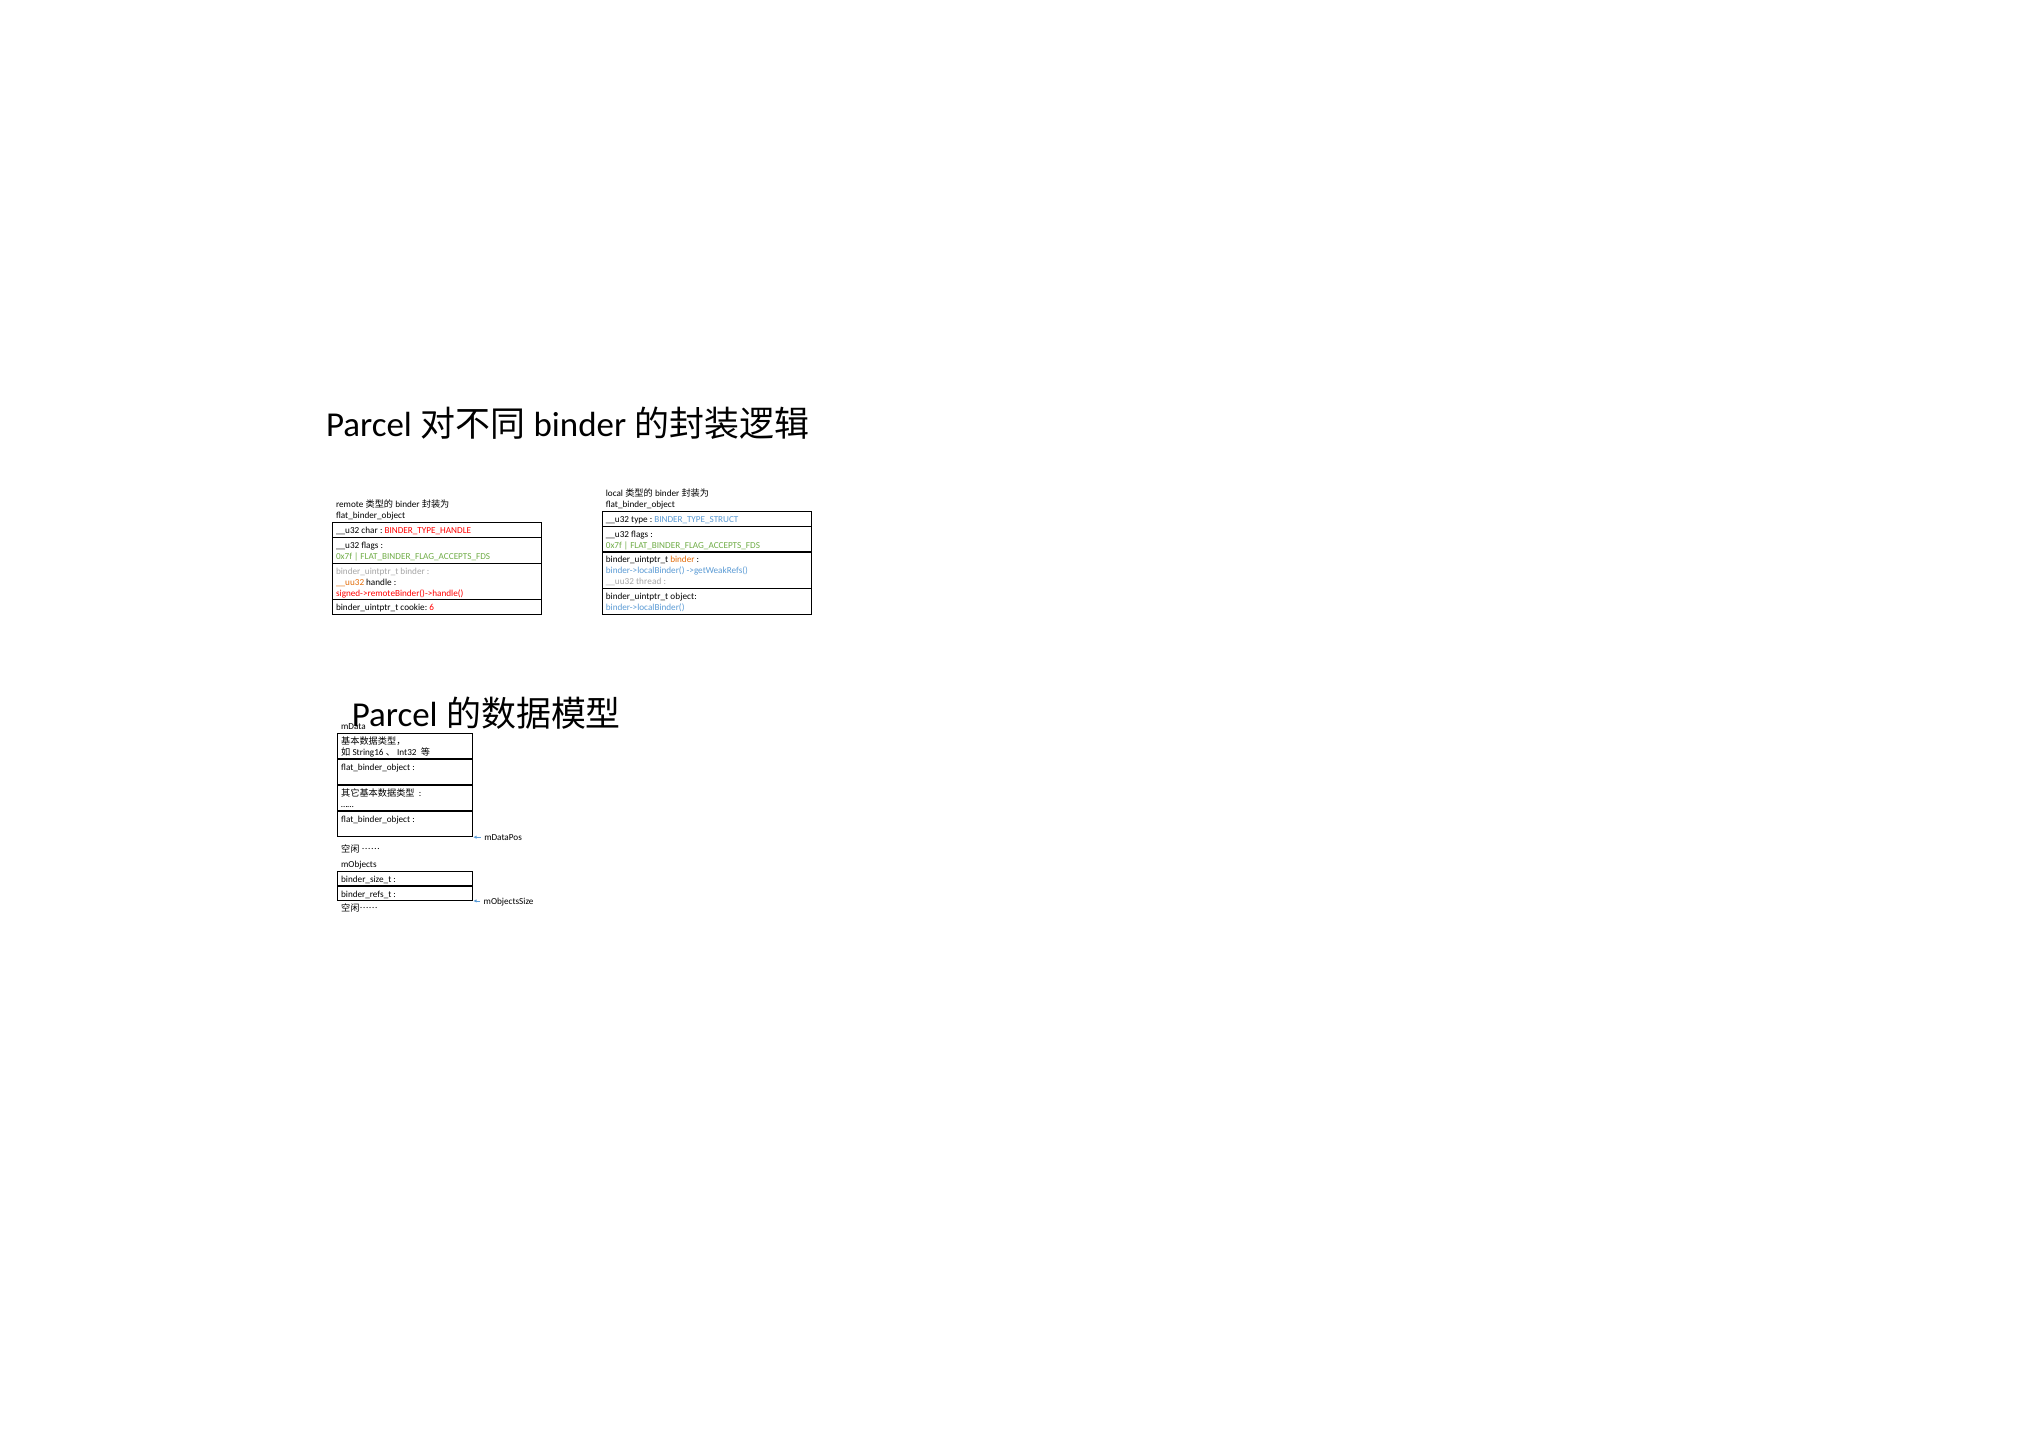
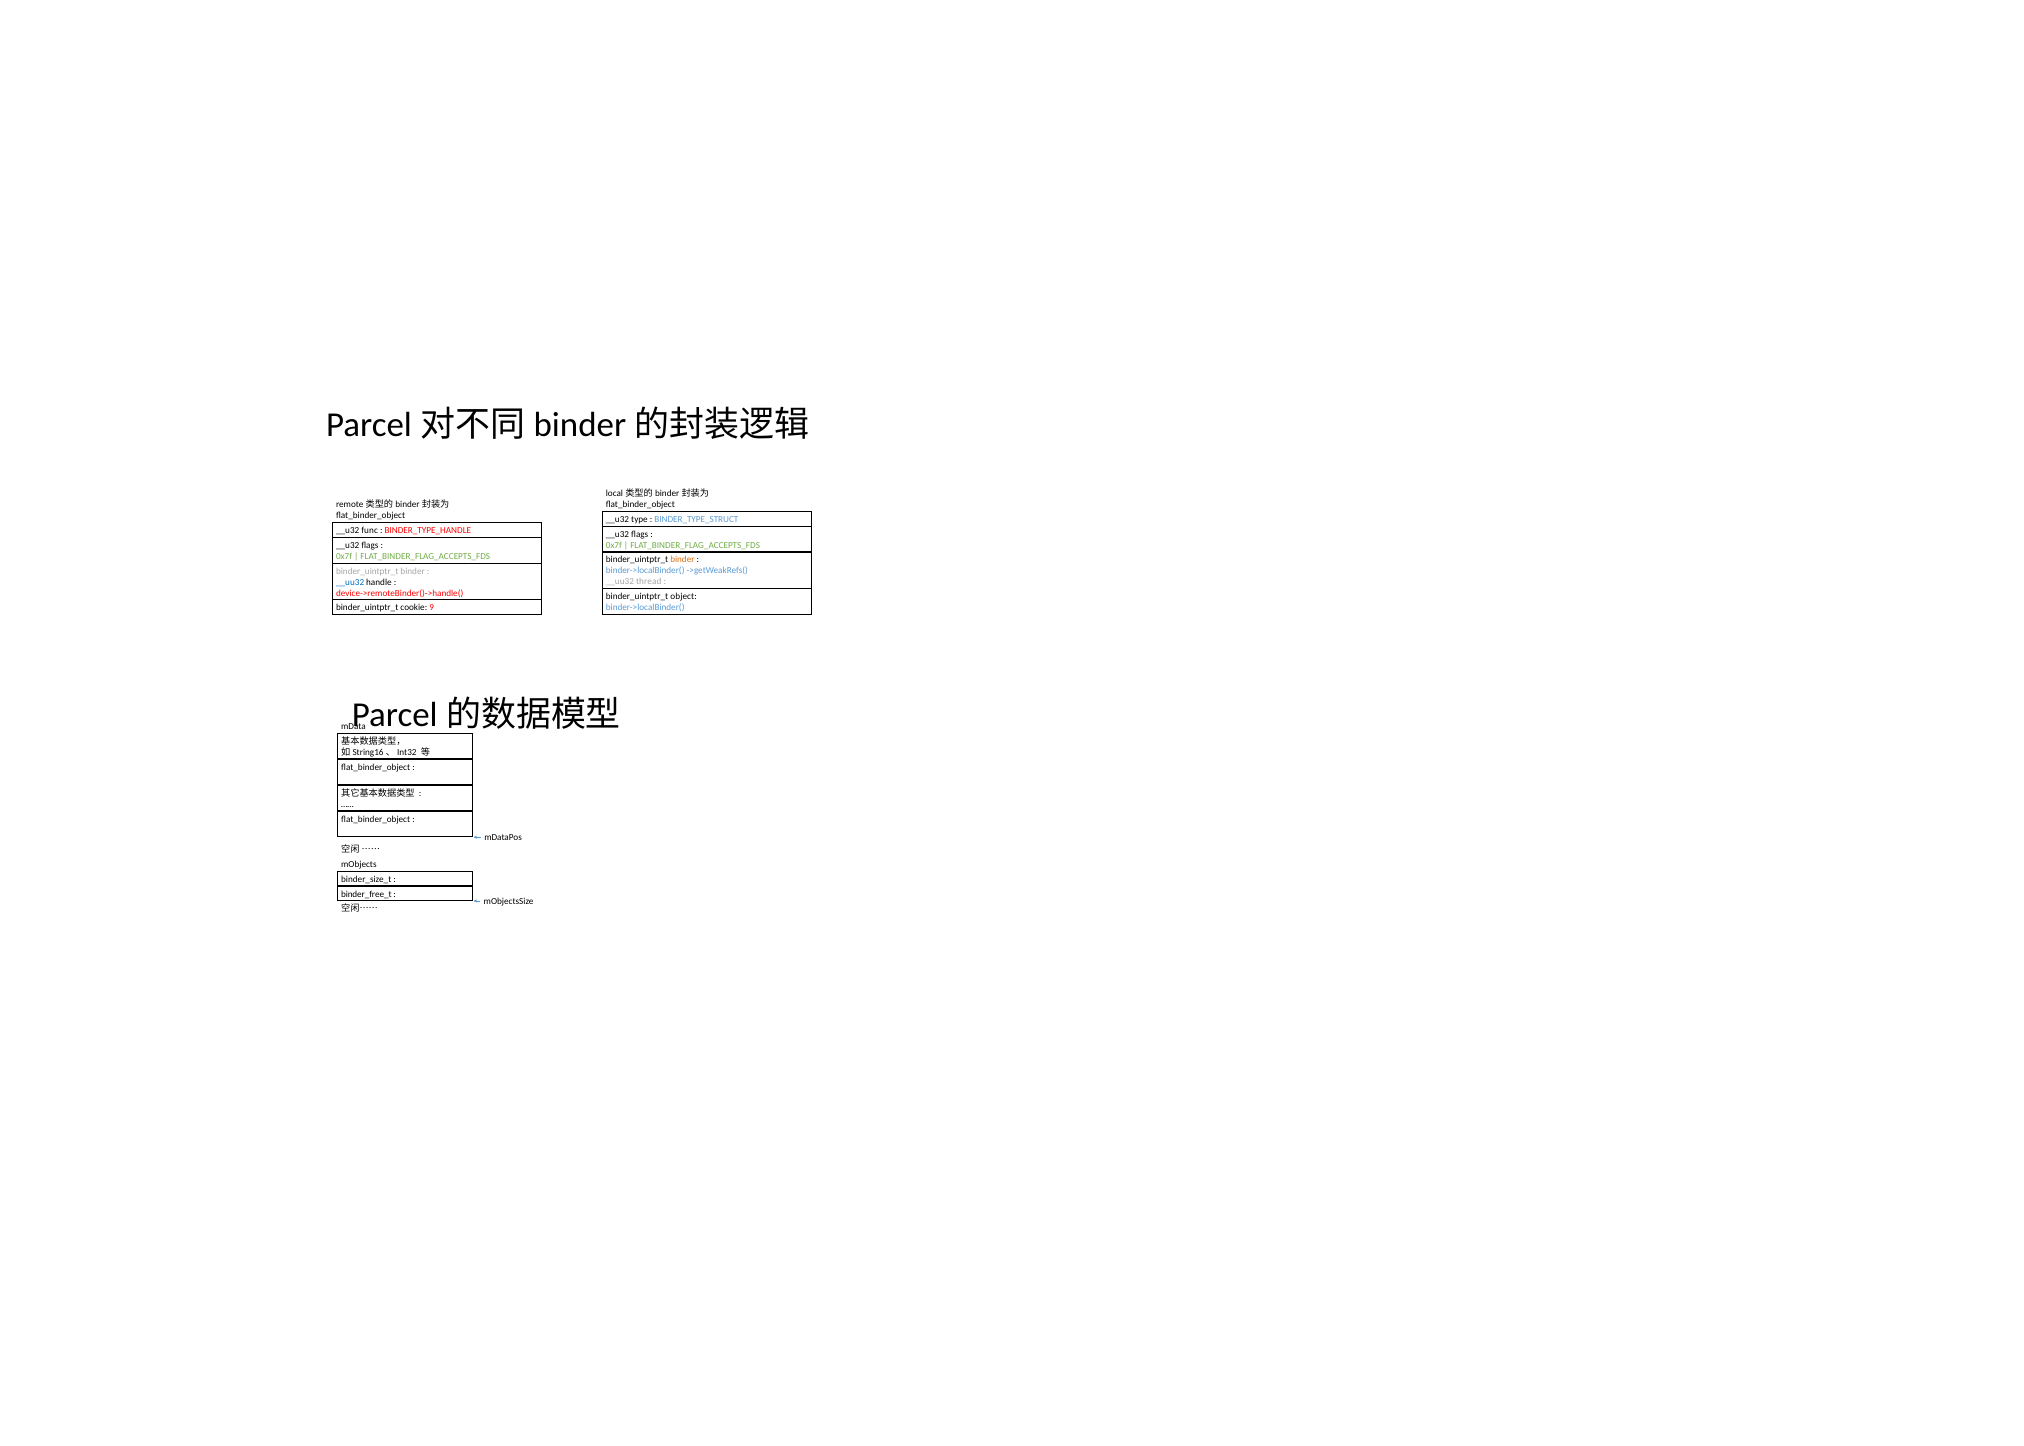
char: char -> func (370, 531)
__uu32 colour: orange -> blue (350, 582)
signed->remoteBinder()->handle(: signed->remoteBinder()->handle( -> device->remoteBinder()->handle( (400, 593)
6: 6 -> 9 (432, 608)
binder_refs_t: binder_refs_t -> binder_free_t (366, 894)
